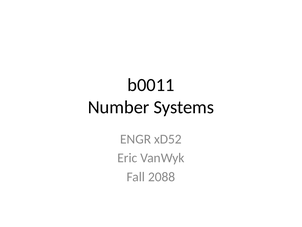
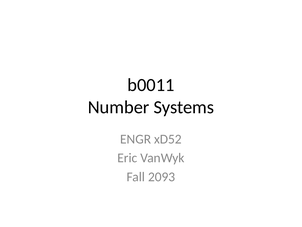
2088: 2088 -> 2093 (162, 176)
